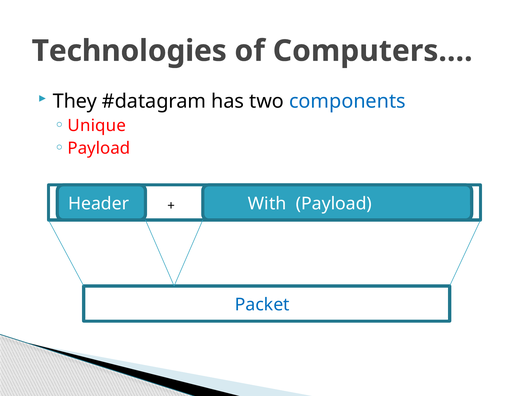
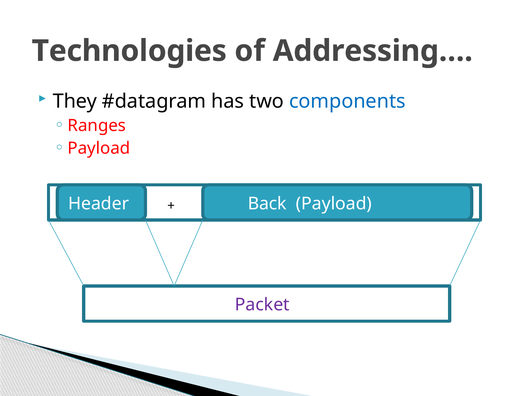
Computers…: Computers… -> Addressing… (373, 51)
Unique: Unique -> Ranges (97, 126)
With: With -> Back (267, 204)
Packet colour: blue -> purple (262, 305)
